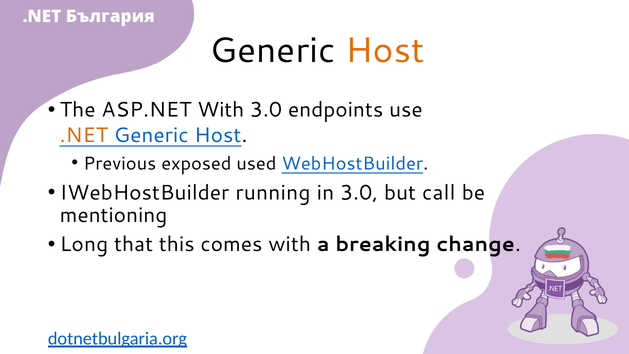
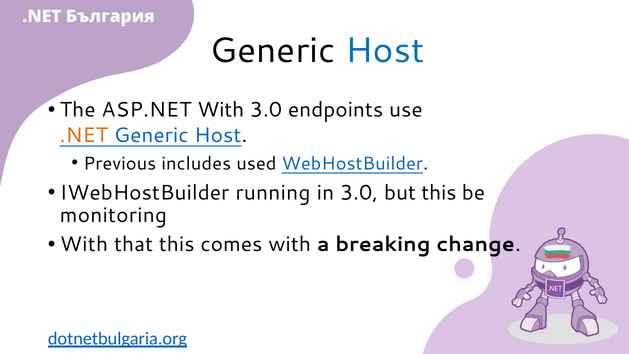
Host colour: orange -> blue (385, 51)
exposed: exposed -> includes (196, 164)
but call: call -> this (439, 192)
mentioning: mentioning -> monitoring (113, 215)
Long: Long -> With (84, 244)
